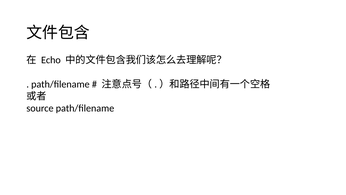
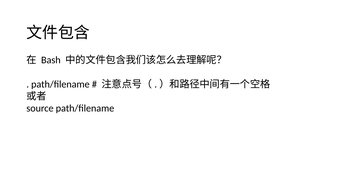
Echo: Echo -> Bash (51, 60)
